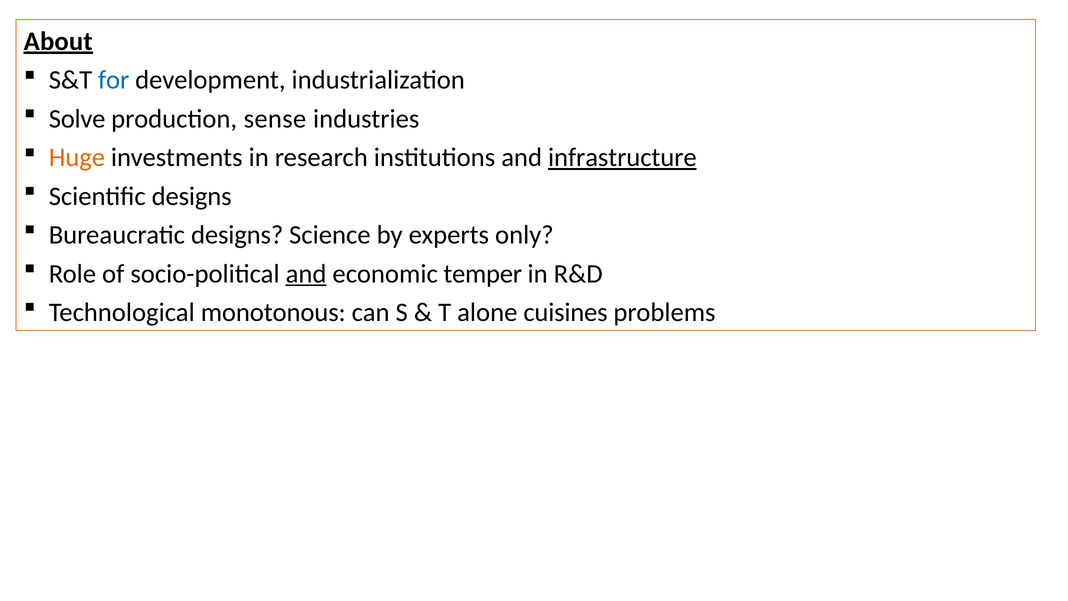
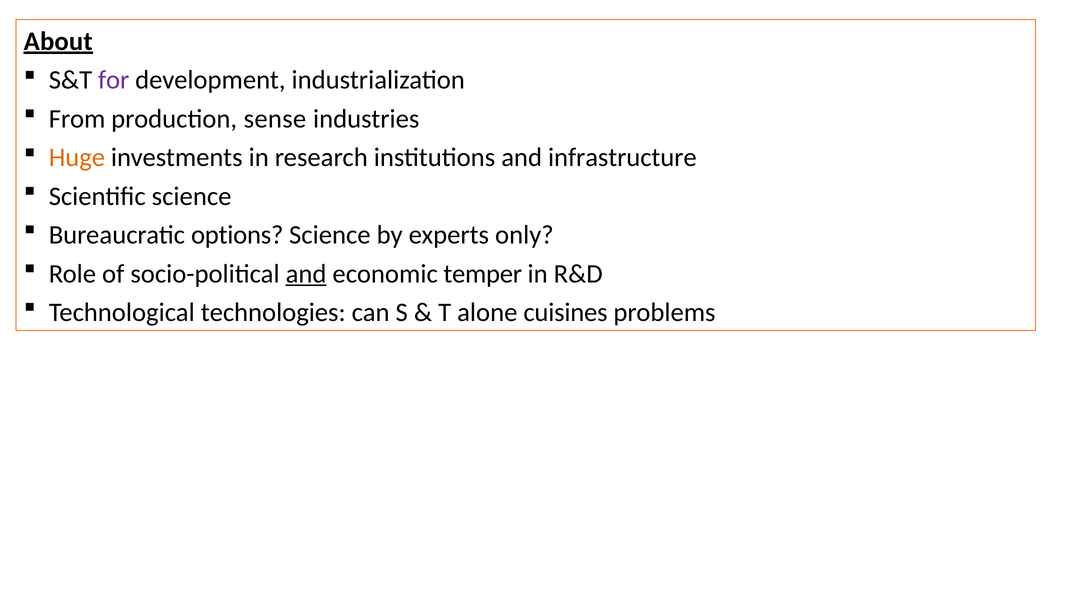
for colour: blue -> purple (114, 80)
Solve: Solve -> From (77, 119)
infrastructure underline: present -> none (622, 157)
Scientific designs: designs -> science (192, 196)
Bureaucratic designs: designs -> options (237, 235)
monotonous: monotonous -> technologies (273, 312)
